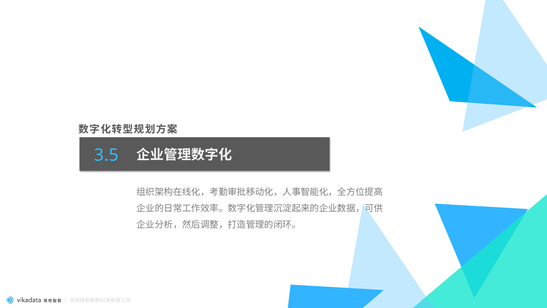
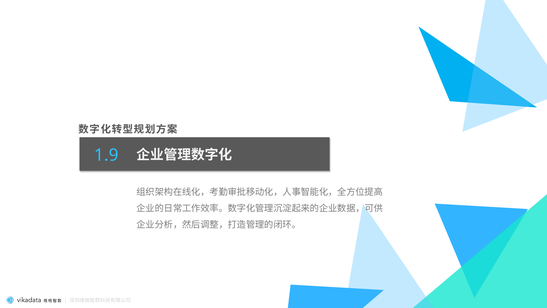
3.5: 3.5 -> 1.9 (106, 155)
